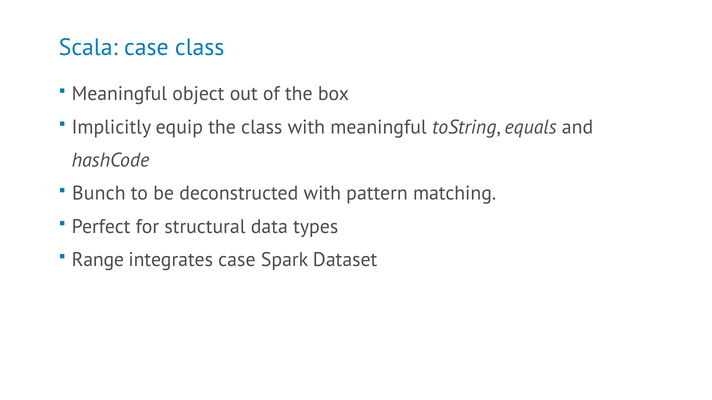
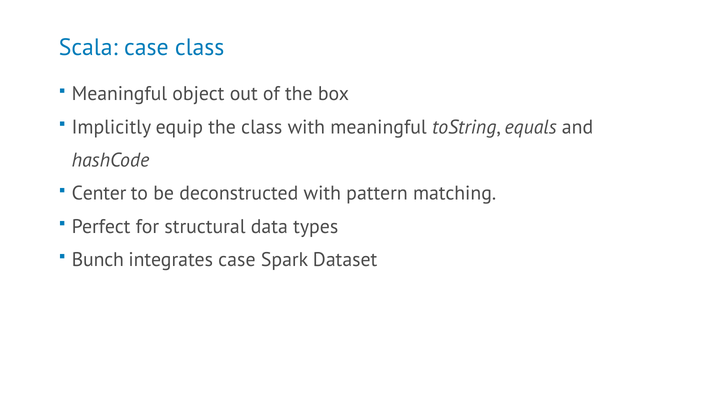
Bunch: Bunch -> Center (99, 194)
Range: Range -> Bunch (98, 260)
